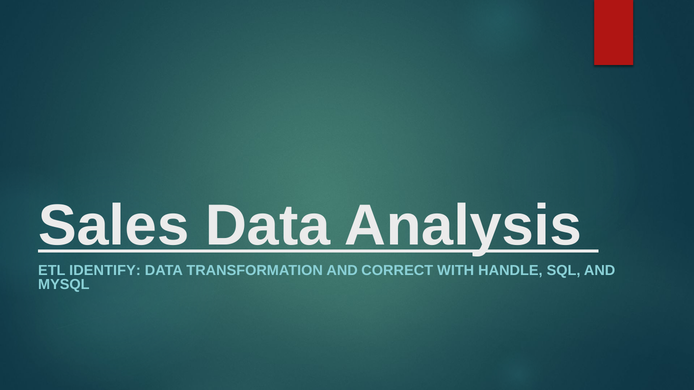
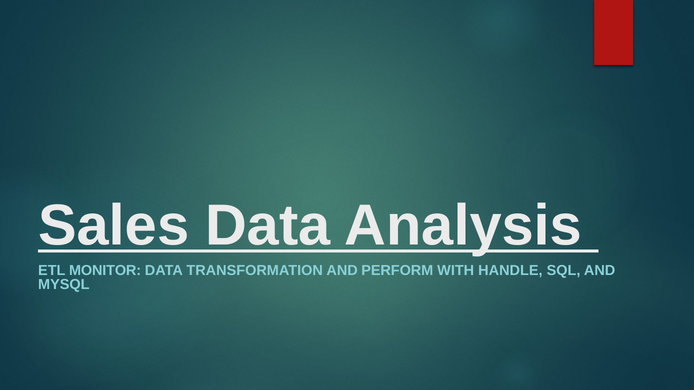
IDENTIFY: IDENTIFY -> MONITOR (105, 271)
CORRECT: CORRECT -> PERFORM (397, 271)
